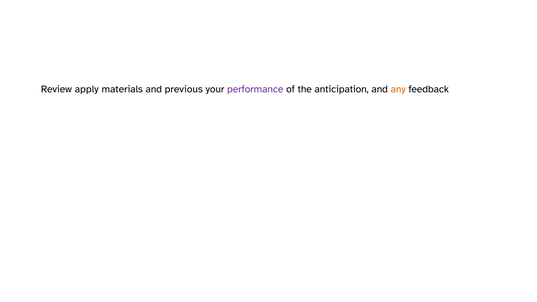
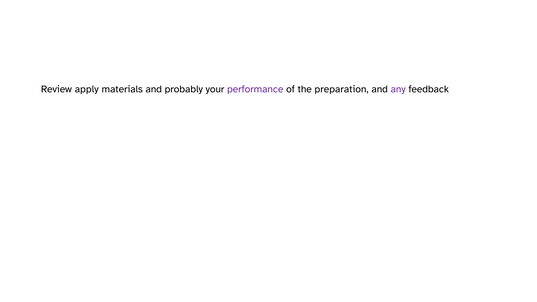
previous: previous -> probably (184, 89)
anticipation: anticipation -> preparation (342, 89)
any colour: orange -> purple (398, 89)
